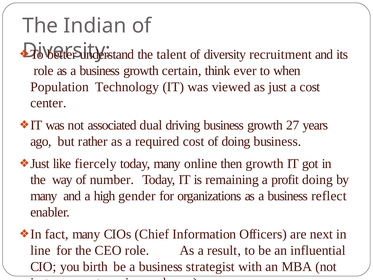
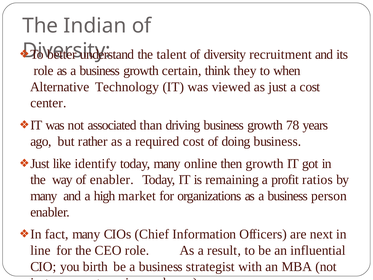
ever: ever -> they (245, 71)
Population: Population -> Alternative (60, 87)
dual: dual -> than (151, 125)
27: 27 -> 78 (293, 125)
fiercely: fiercely -> identify (96, 163)
of number: number -> enabler (112, 180)
profit doing: doing -> ratios (317, 180)
gender: gender -> market (137, 196)
reflect: reflect -> person (329, 196)
